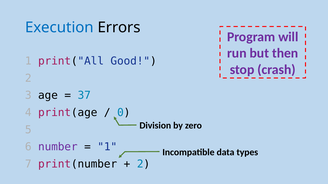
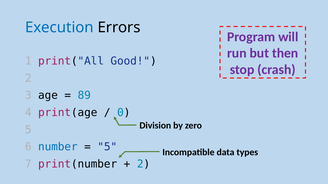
37: 37 -> 89 (84, 96)
number colour: purple -> blue (58, 147)
1: 1 -> 5 (107, 147)
